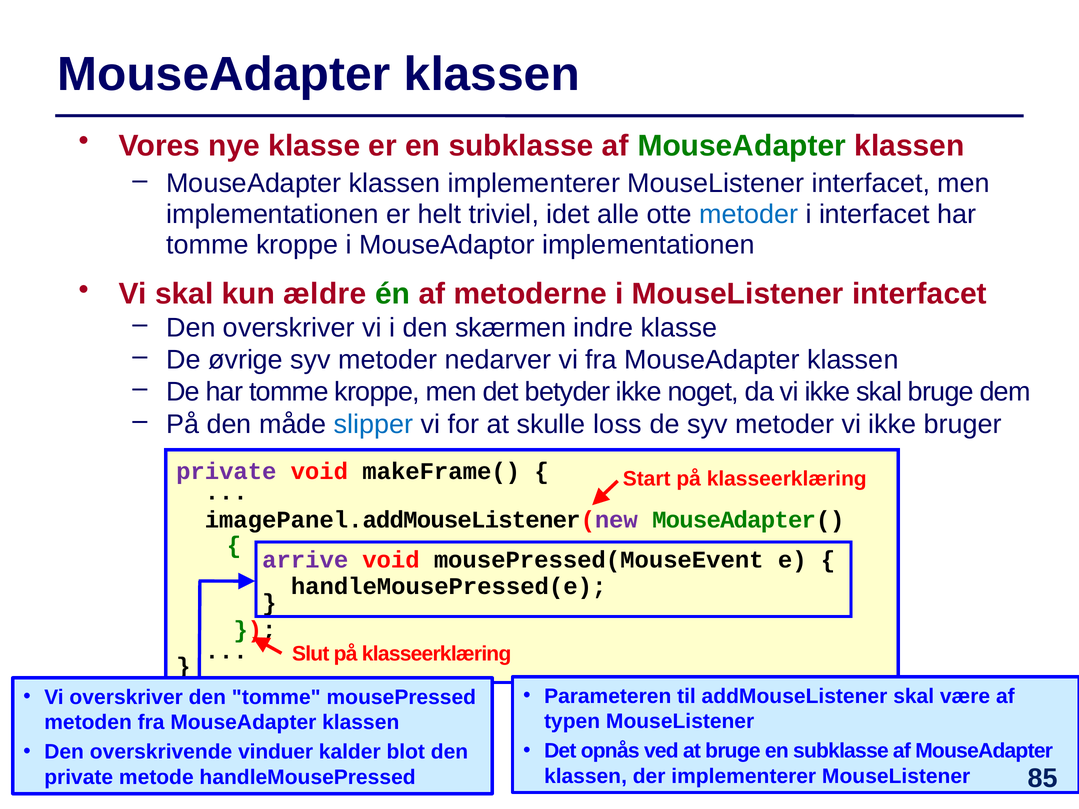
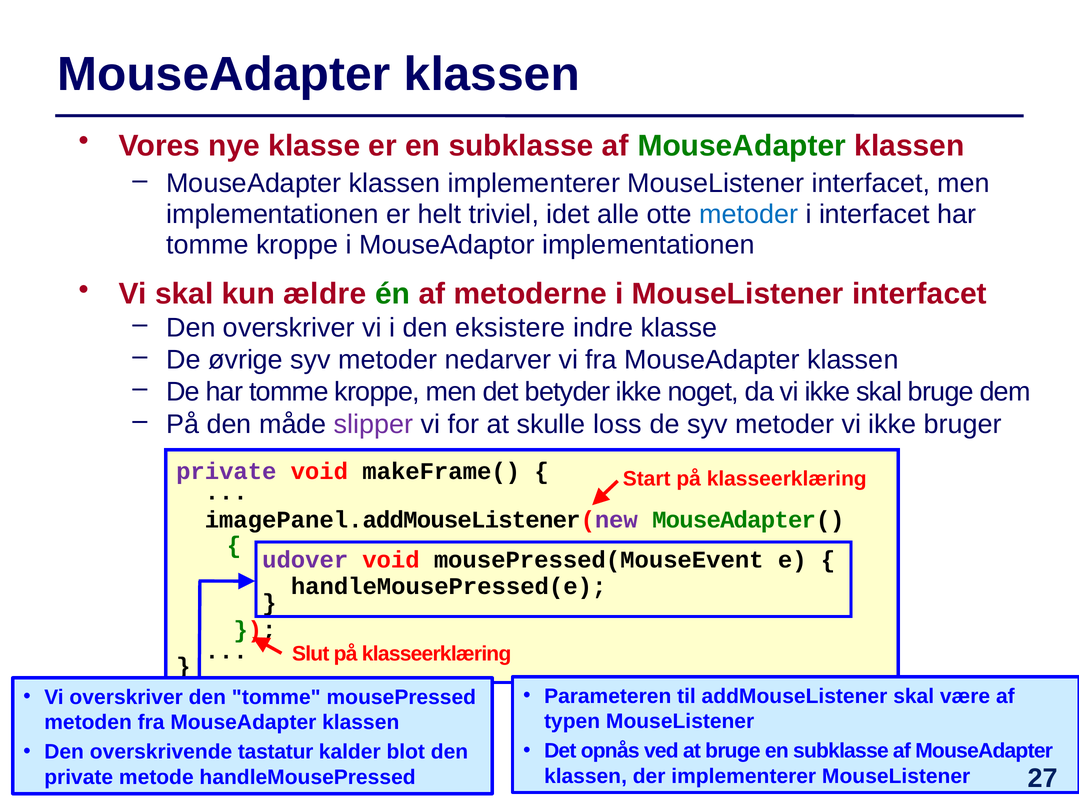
skærmen: skærmen -> eksistere (510, 328)
slipper colour: blue -> purple (374, 424)
arrive: arrive -> udover (305, 560)
vinduer: vinduer -> tastatur (276, 752)
85: 85 -> 27 (1043, 779)
